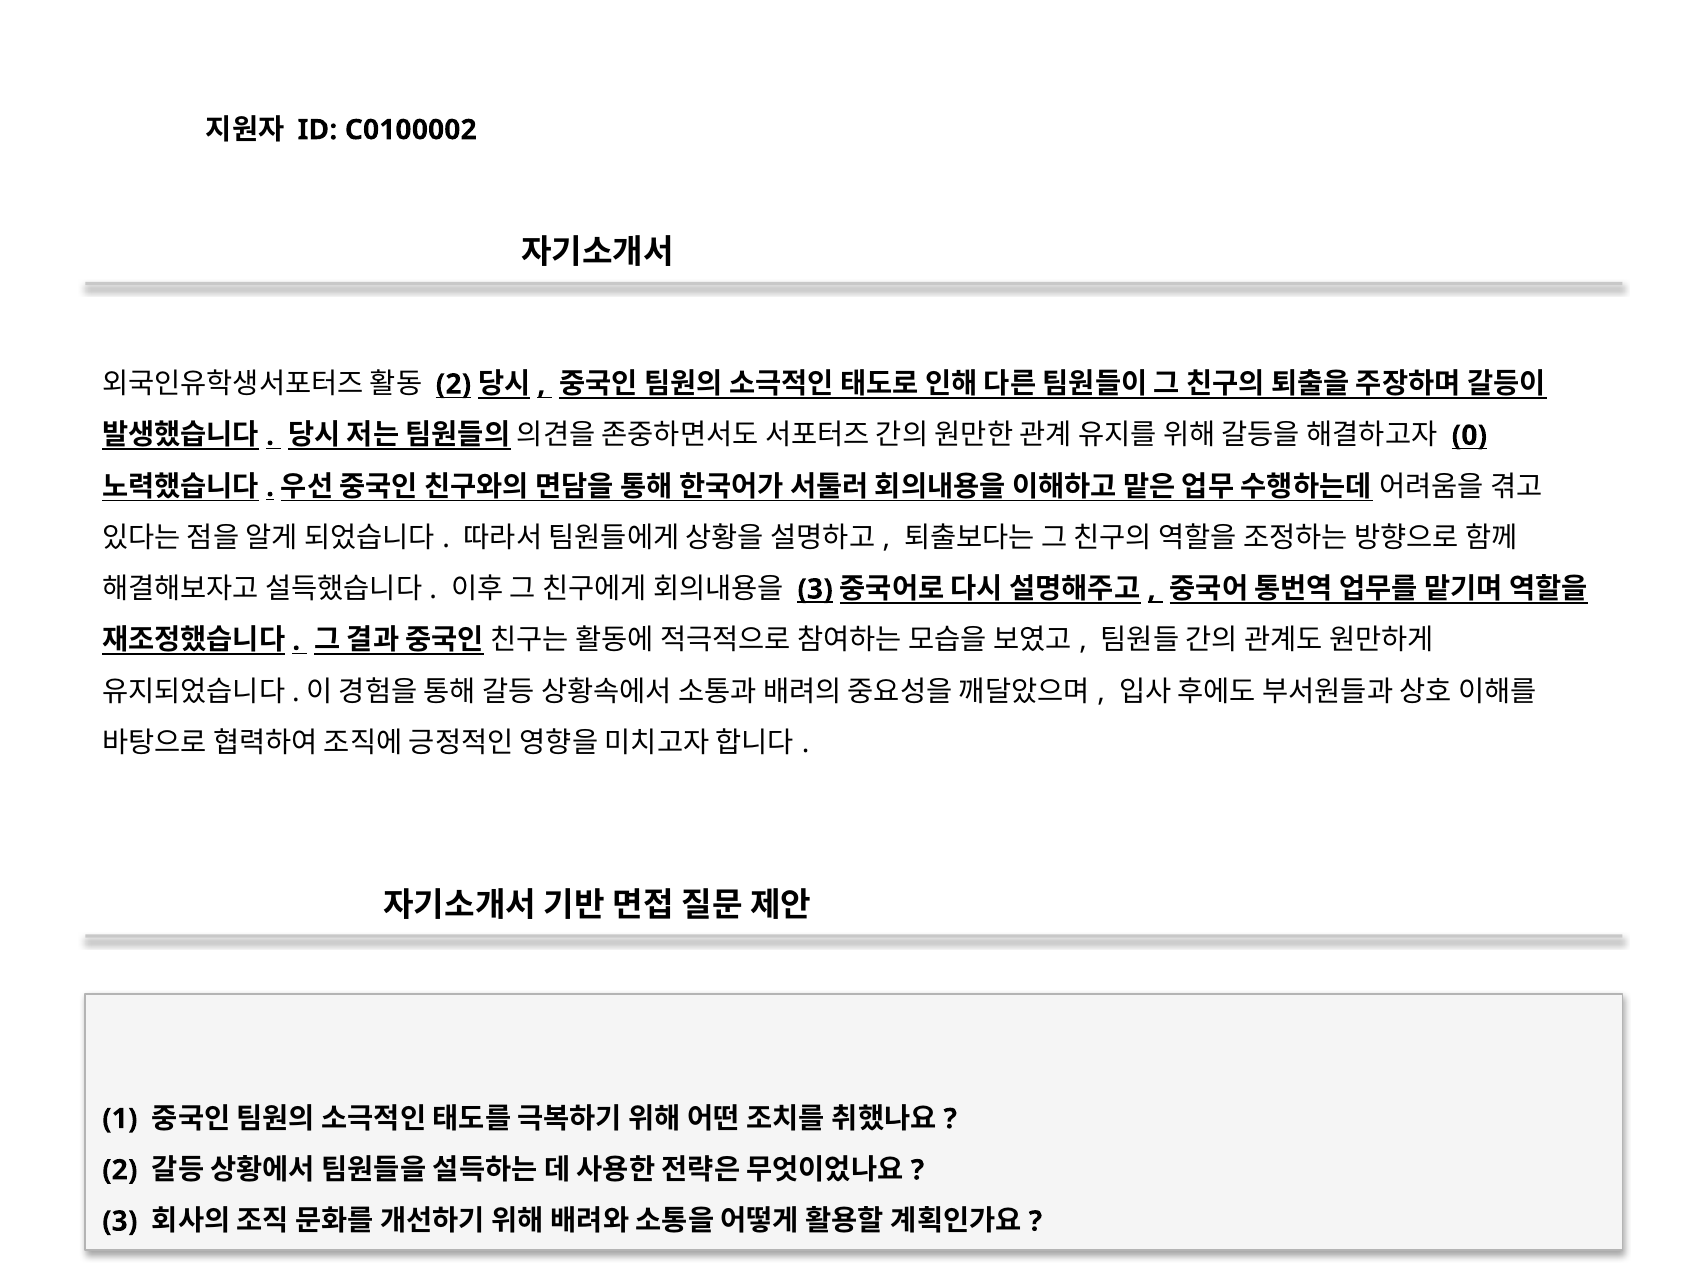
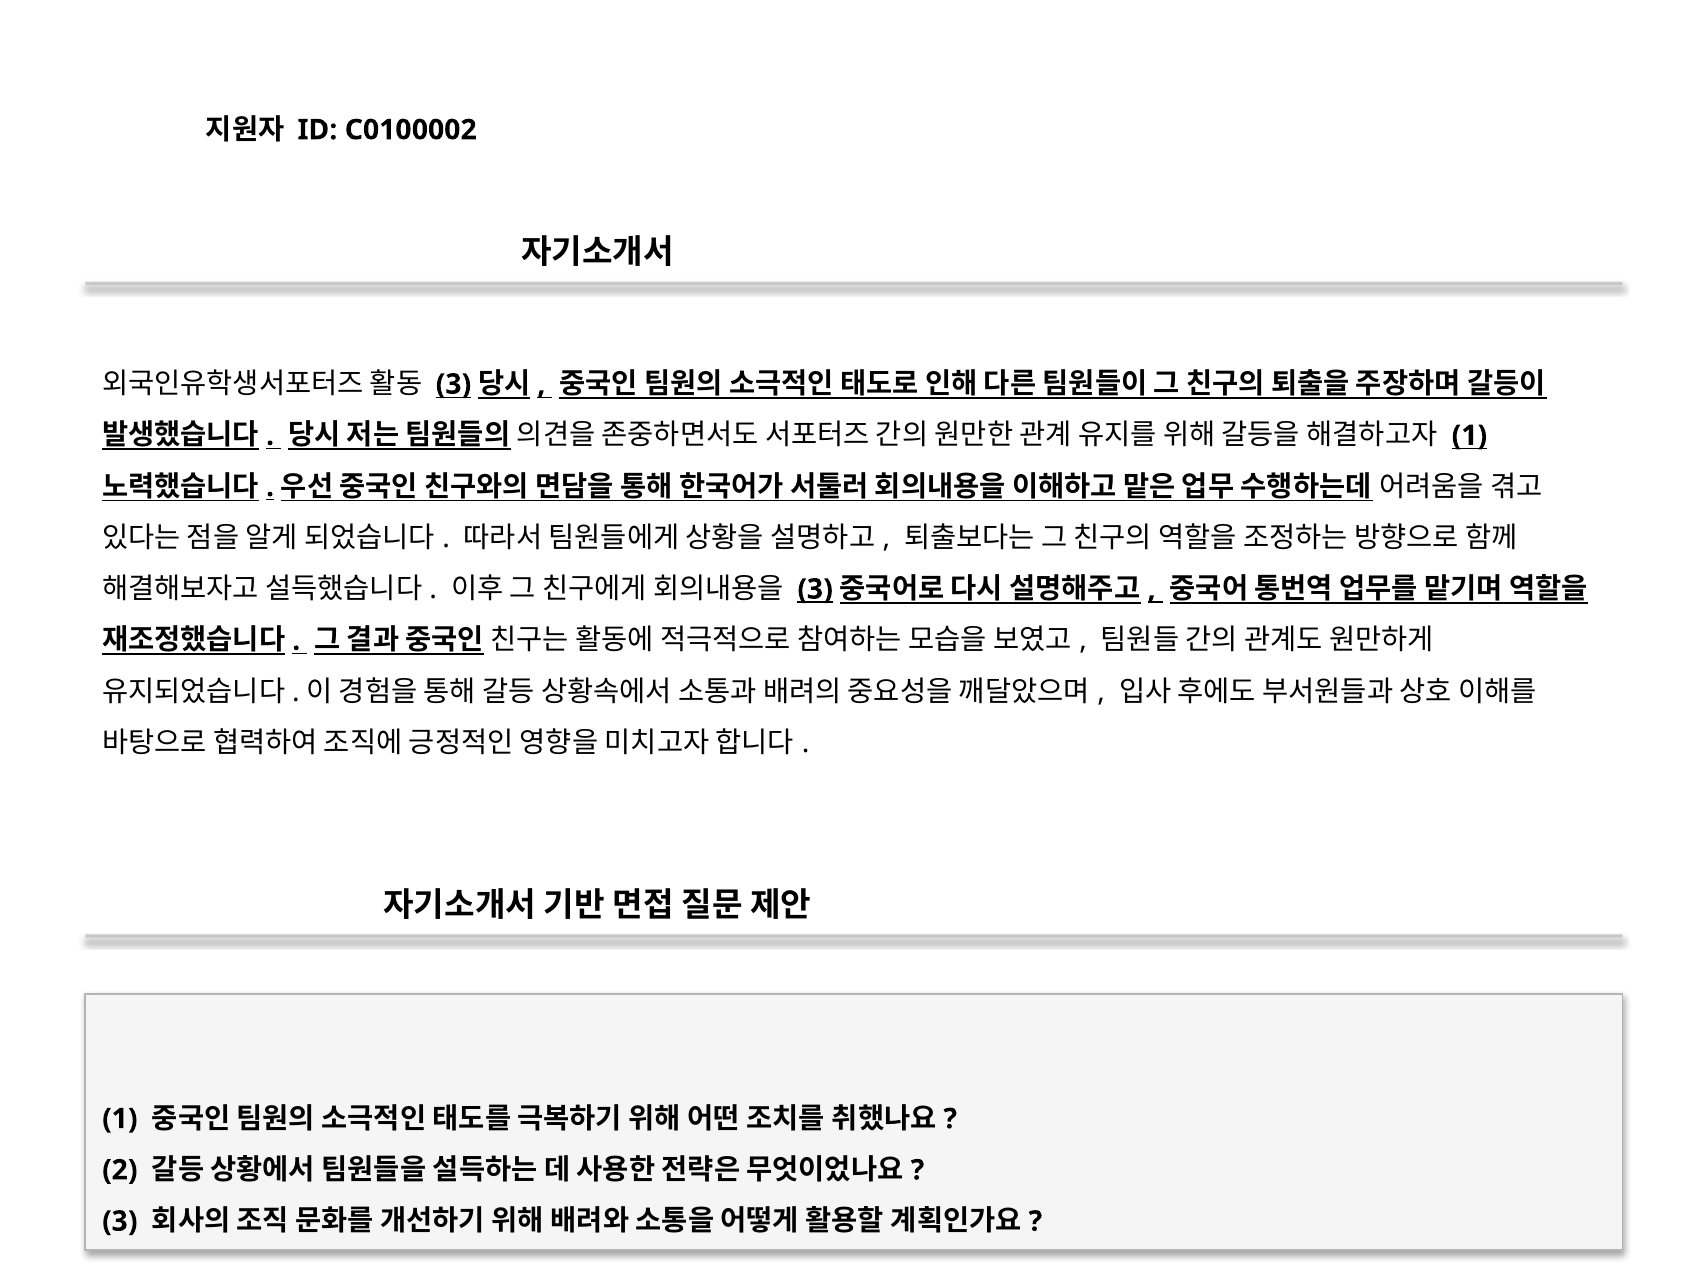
2: 2 -> 3 (454, 384)
0: 0 -> 1 (1469, 435)
